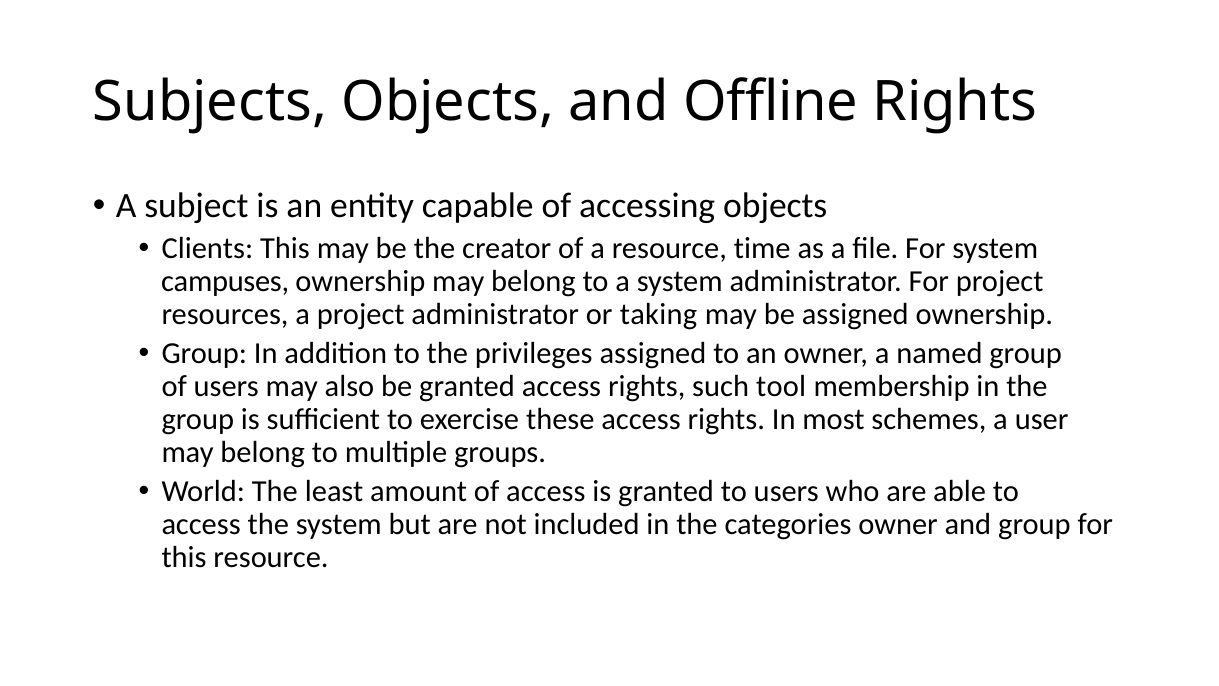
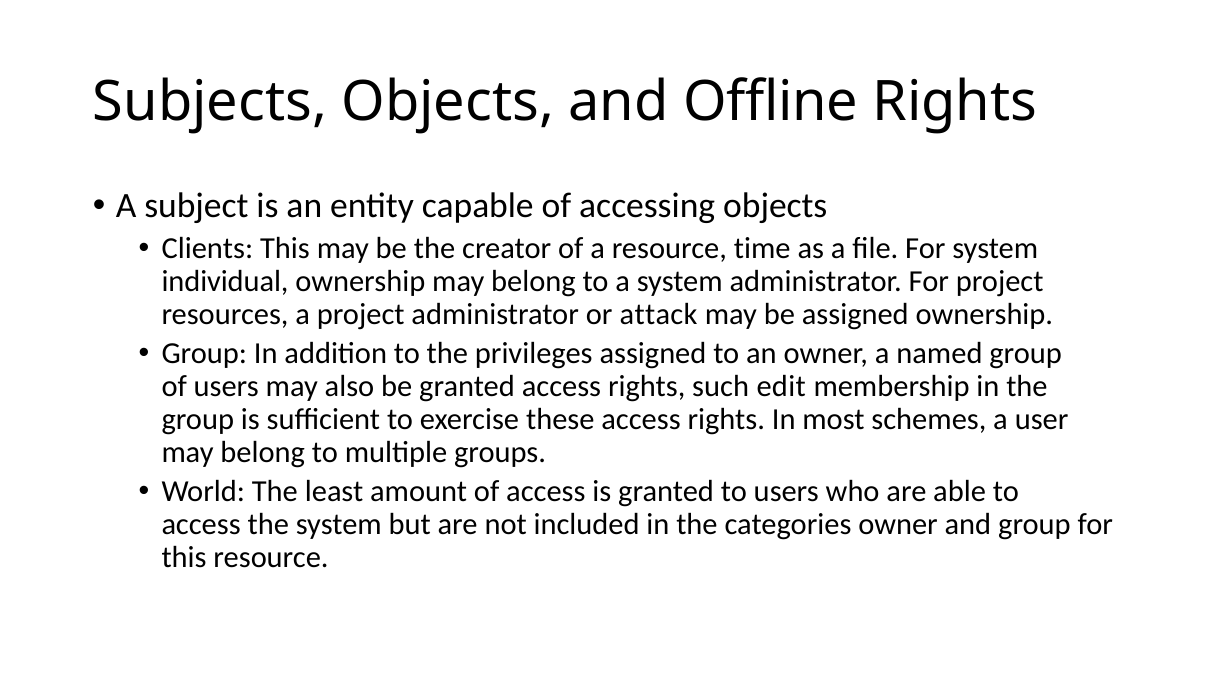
campuses: campuses -> individual (225, 281)
taking: taking -> attack (659, 314)
tool: tool -> edit (781, 386)
